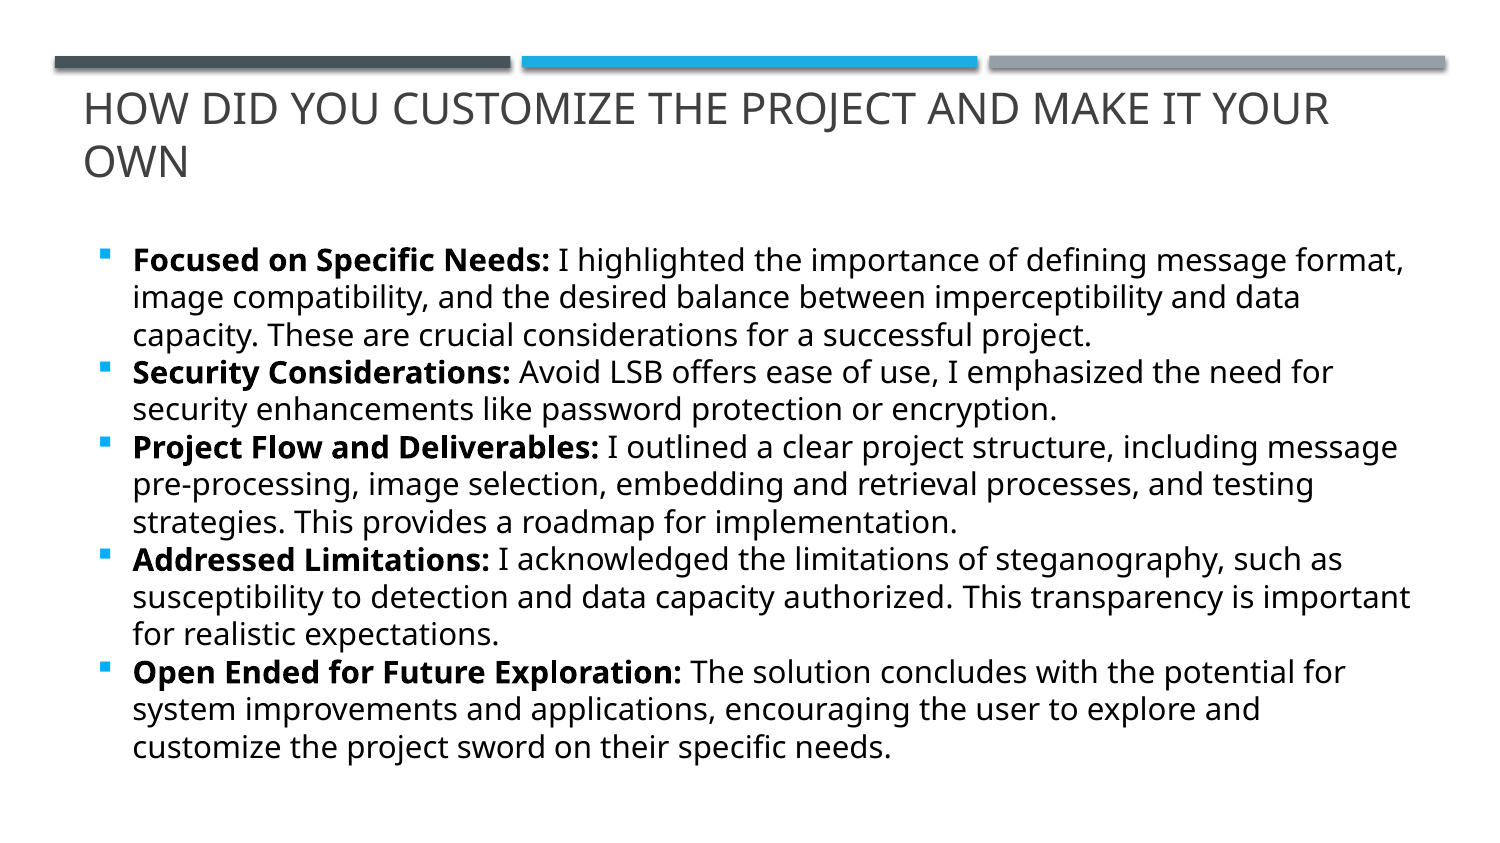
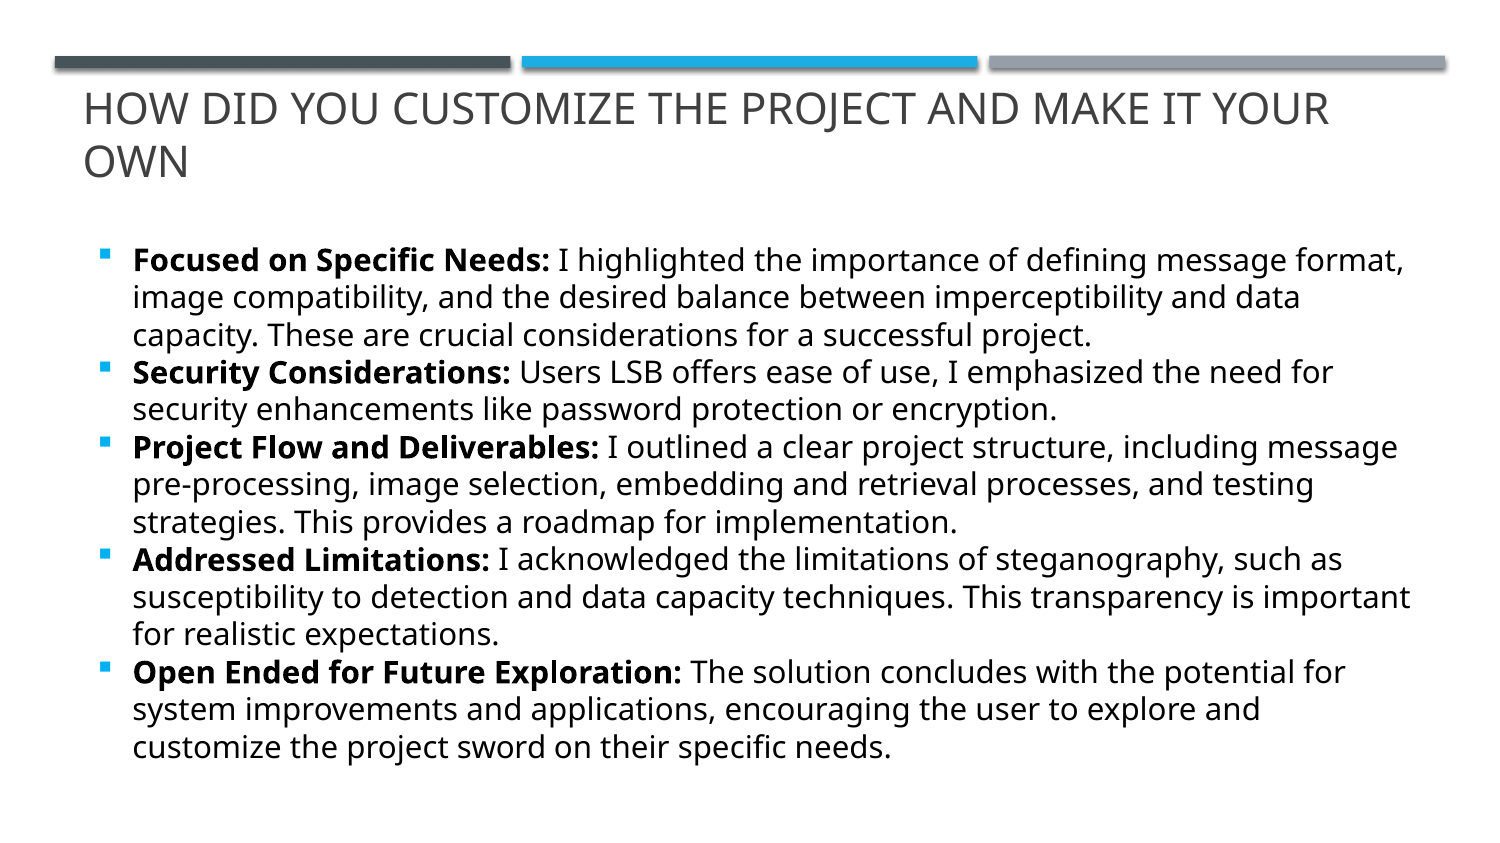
Avoid: Avoid -> Users (560, 374)
authorized: authorized -> techniques (869, 599)
